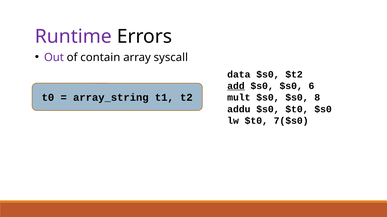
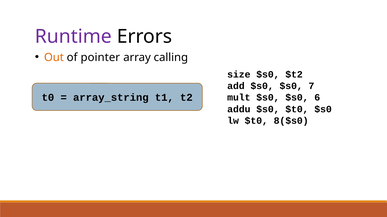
Out colour: purple -> orange (54, 58)
contain: contain -> pointer (100, 58)
syscall: syscall -> calling (171, 58)
data: data -> size (239, 75)
add underline: present -> none (236, 86)
6: 6 -> 7 (311, 86)
8: 8 -> 6 (317, 98)
7($s0: 7($s0 -> 8($s0 (291, 121)
